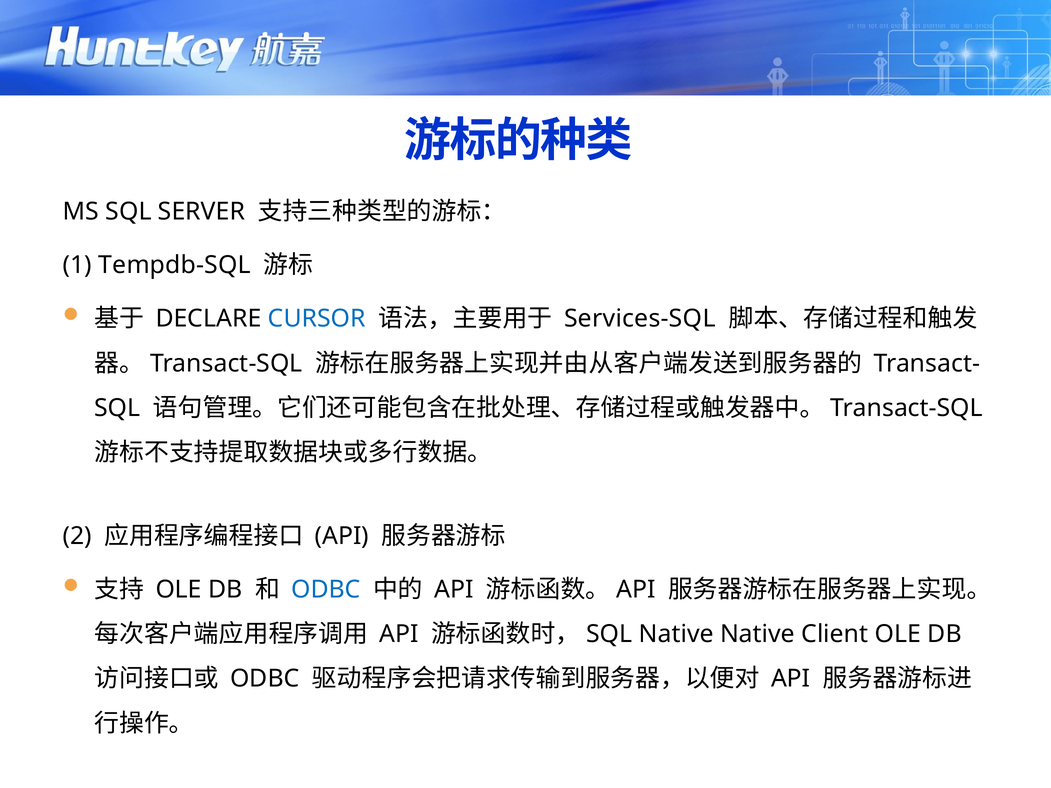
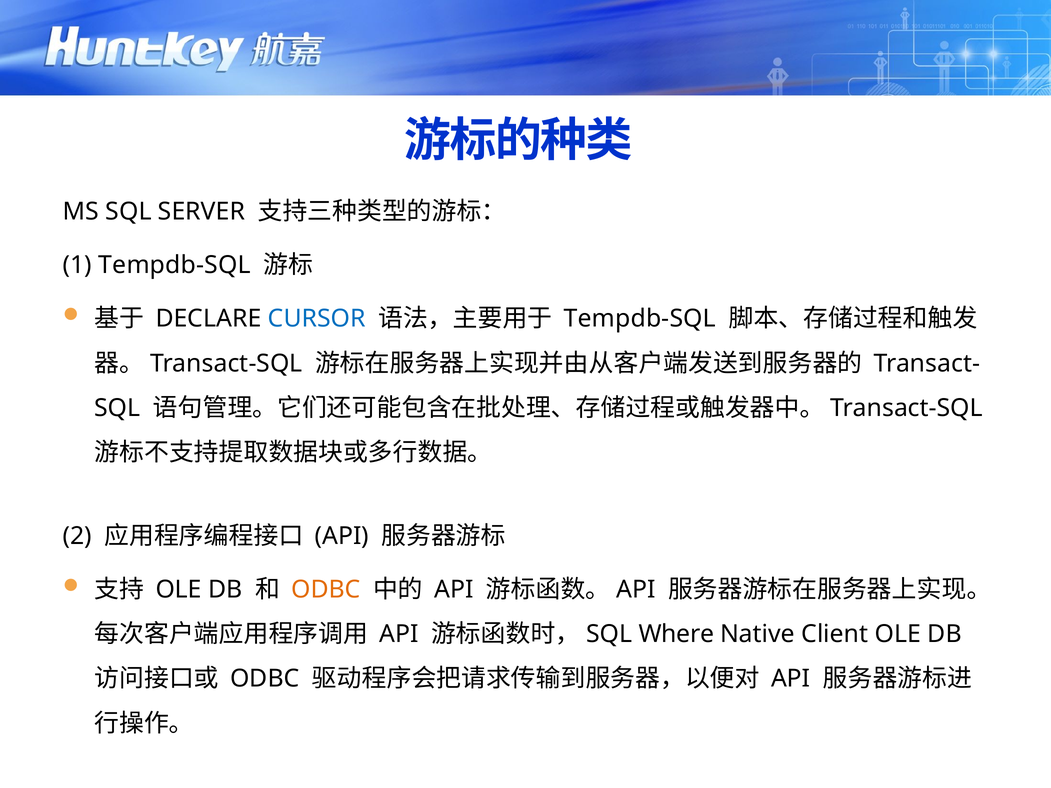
Services-SQL: Services-SQL -> Tempdb-SQL (640, 319)
ODBC colour: blue -> orange (326, 590)
Native: Native -> Where (676, 634)
